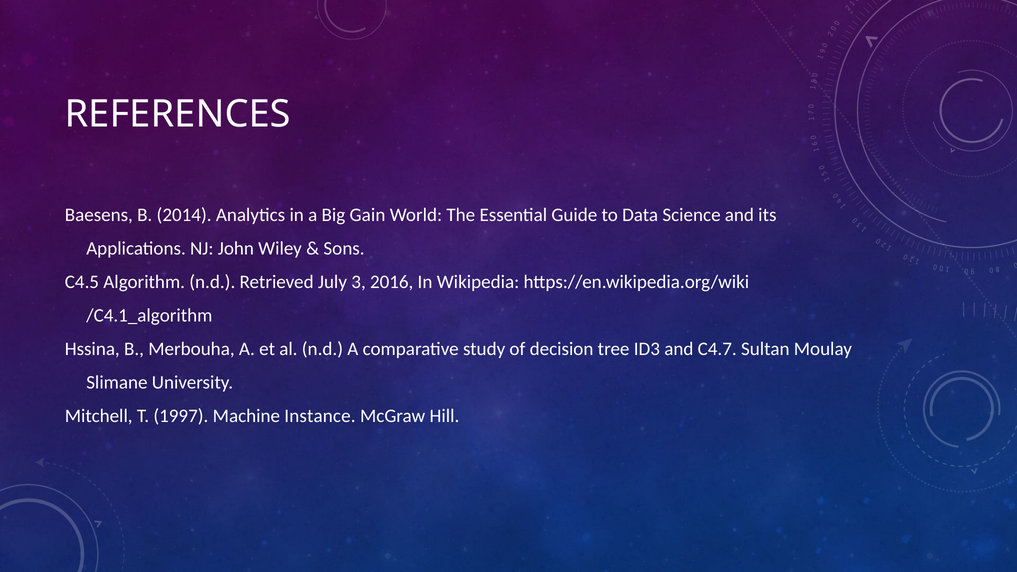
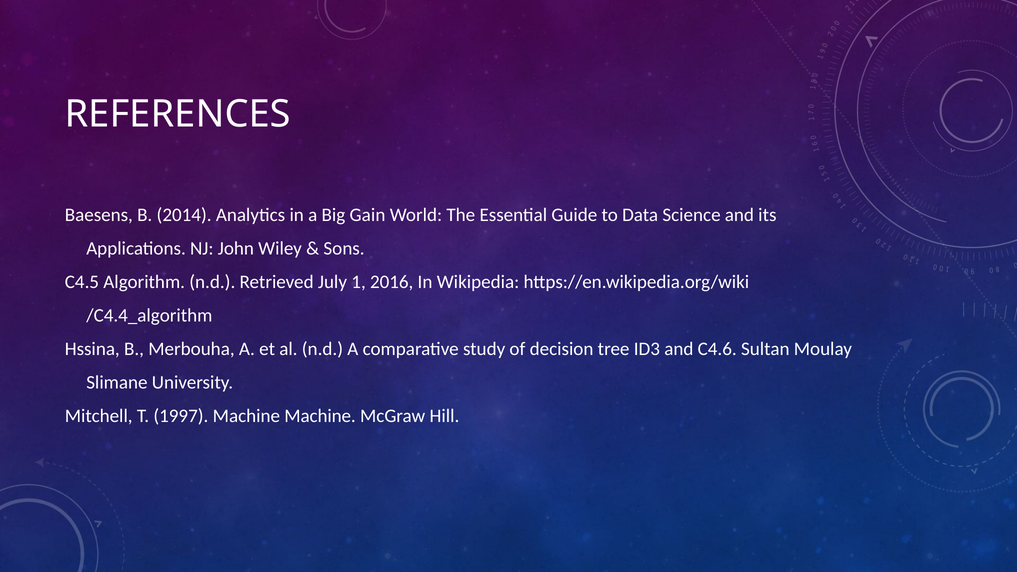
3: 3 -> 1 (359, 282)
/C4.1_algorithm: /C4.1_algorithm -> /C4.4_algorithm (149, 315)
C4.7: C4.7 -> C4.6 (717, 349)
Machine Instance: Instance -> Machine (320, 416)
